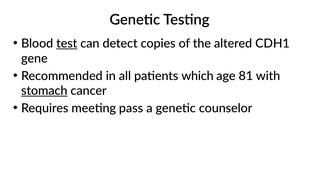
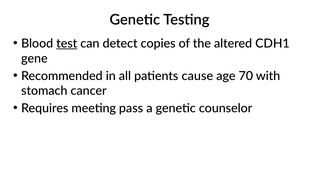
which: which -> cause (197, 76)
81: 81 -> 70 (246, 76)
stomach underline: present -> none (44, 91)
